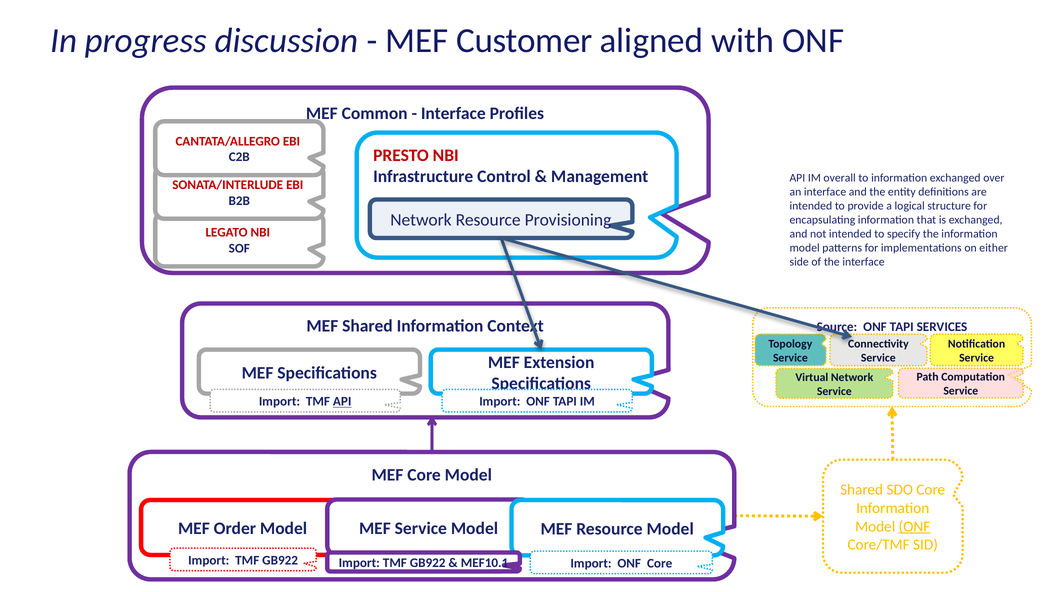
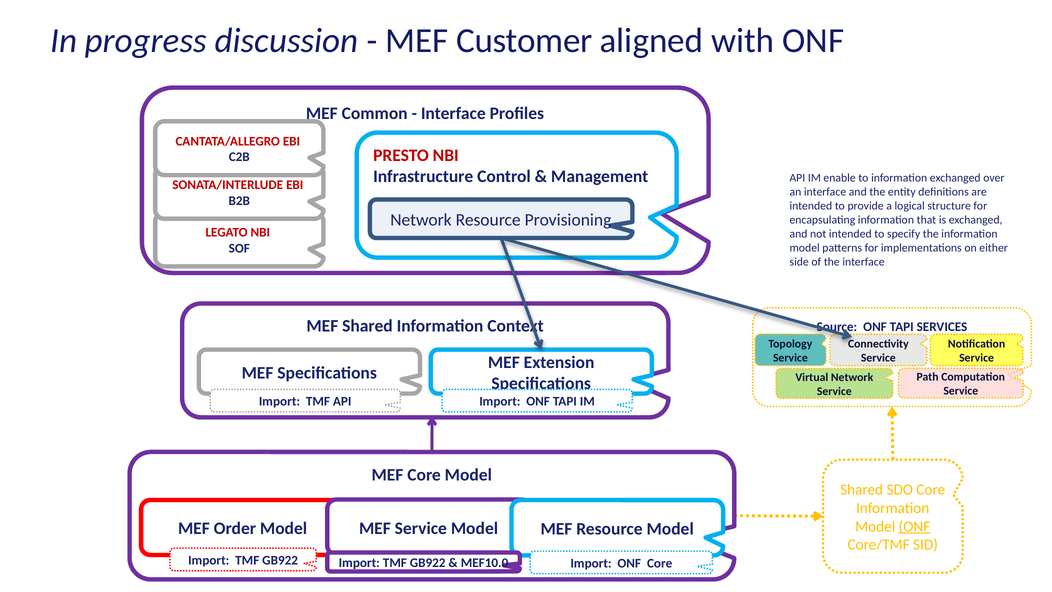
overall: overall -> enable (840, 178)
API underline: present -> none (342, 401)
MEF10.1: MEF10.1 -> MEF10.0 (485, 563)
